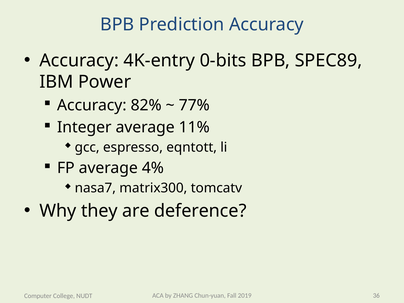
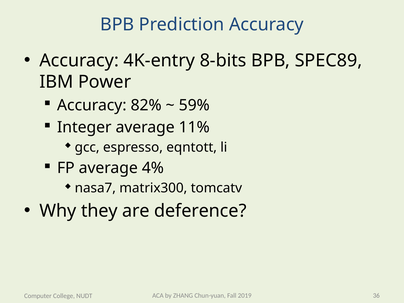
0-bits: 0-bits -> 8-bits (223, 60)
77%: 77% -> 59% (194, 105)
